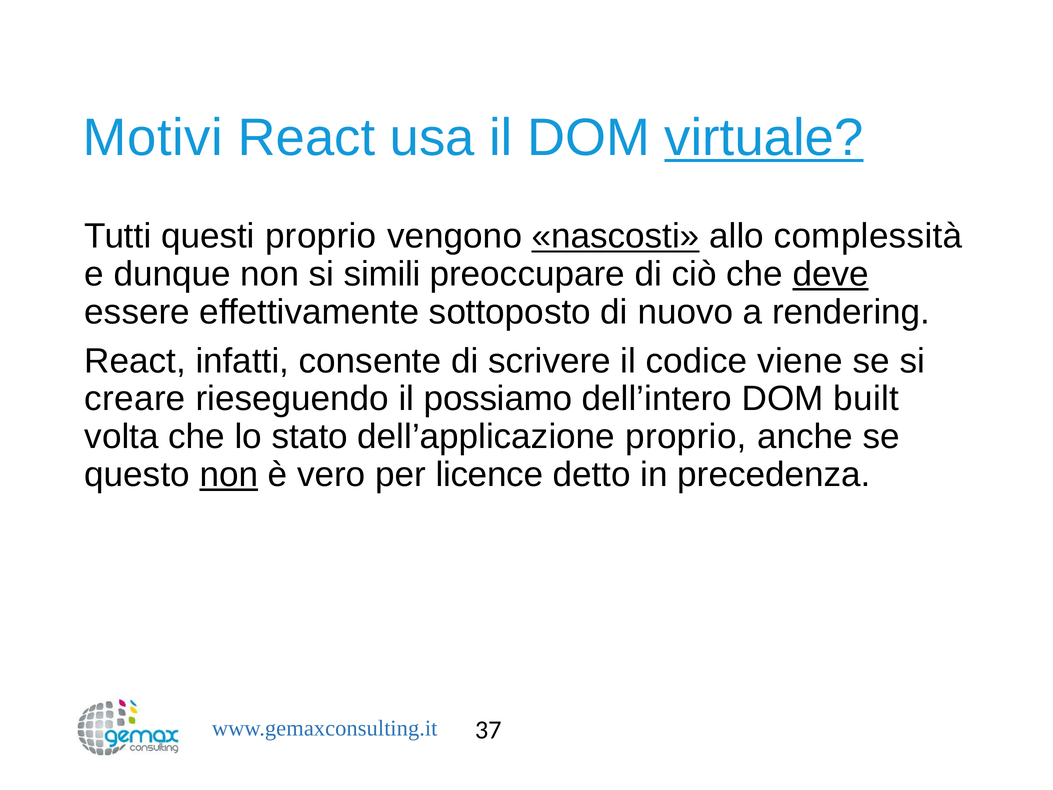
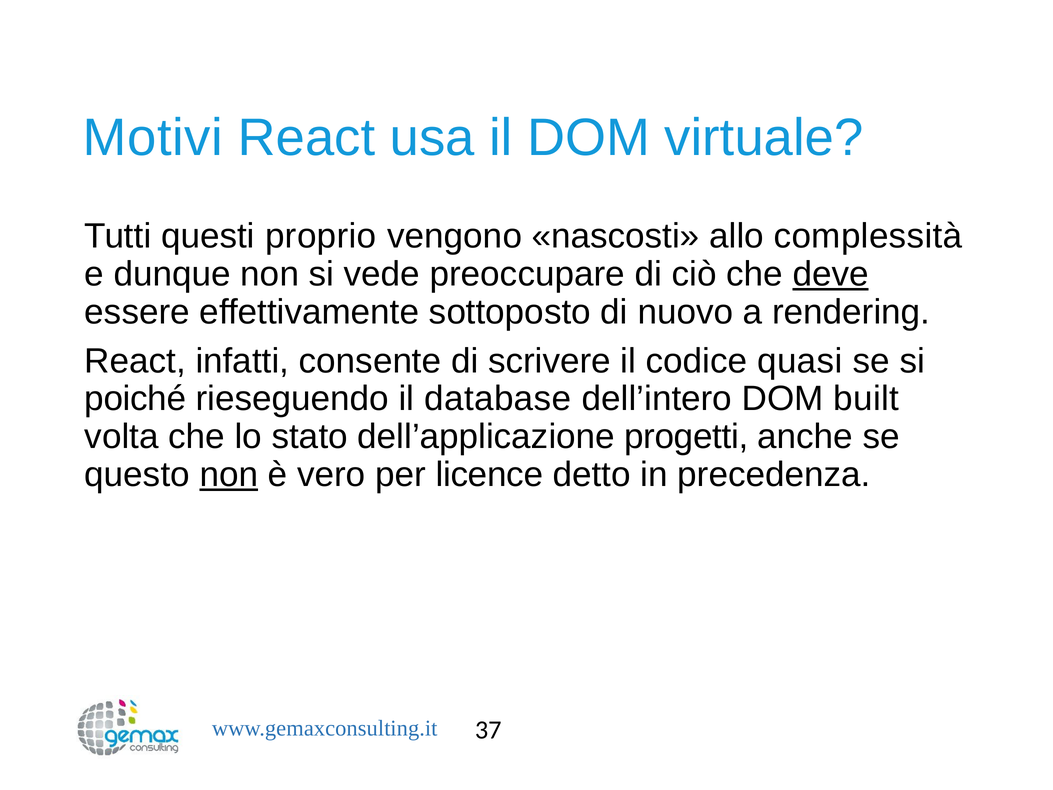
virtuale underline: present -> none (764, 138)
nascosti underline: present -> none (616, 236)
simili: simili -> vede (382, 274)
viene: viene -> quasi (800, 361)
creare: creare -> poiché (135, 399)
possiamo: possiamo -> database (498, 399)
dell’applicazione proprio: proprio -> progetti (686, 437)
